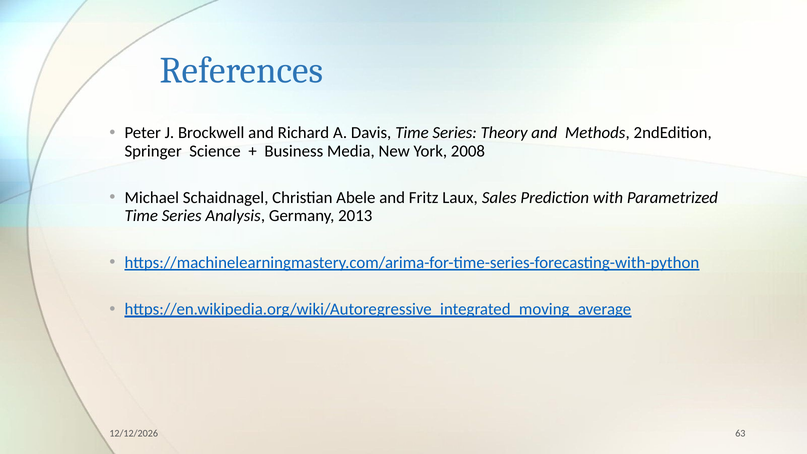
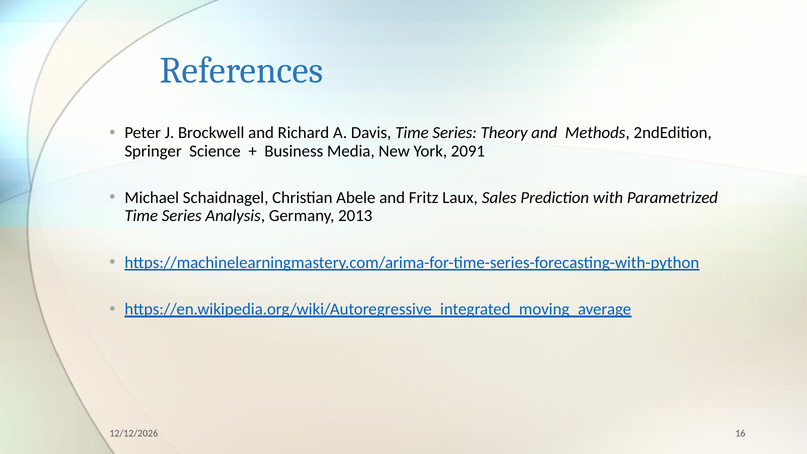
2008: 2008 -> 2091 (468, 151)
63: 63 -> 16 (740, 433)
